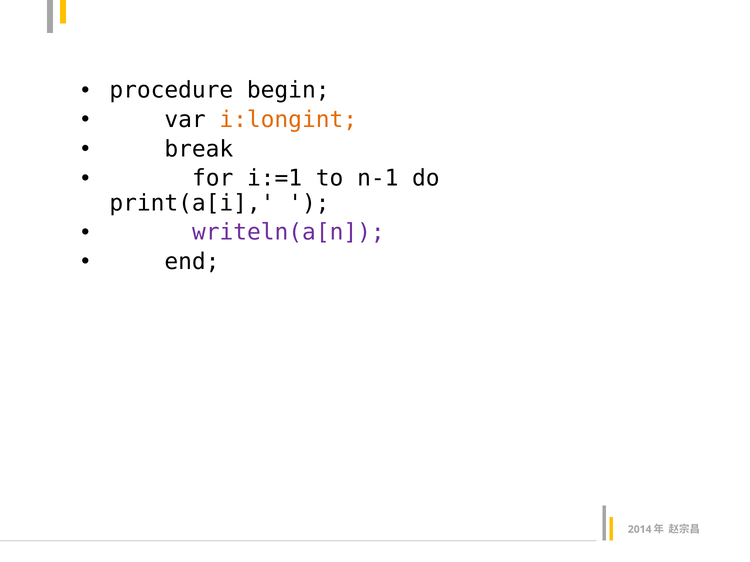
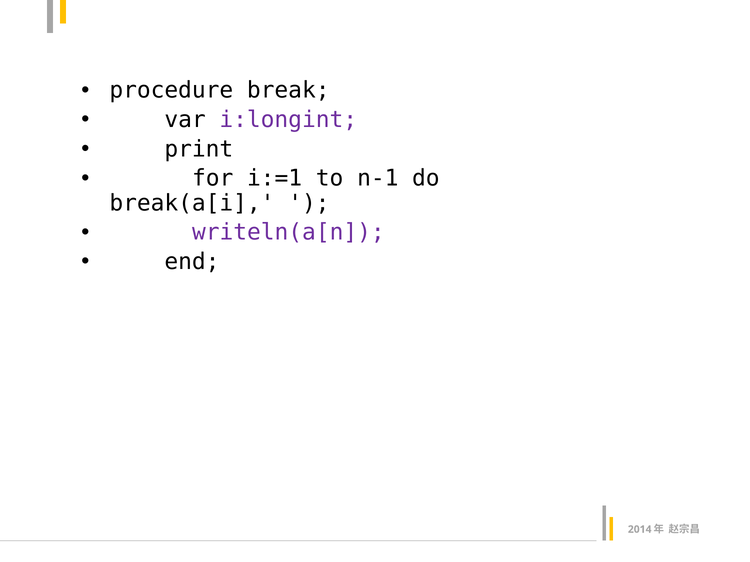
begin: begin -> break (288, 90)
i:longint colour: orange -> purple (288, 120)
break: break -> print (199, 149)
print(a[i: print(a[i -> break(a[i (192, 203)
